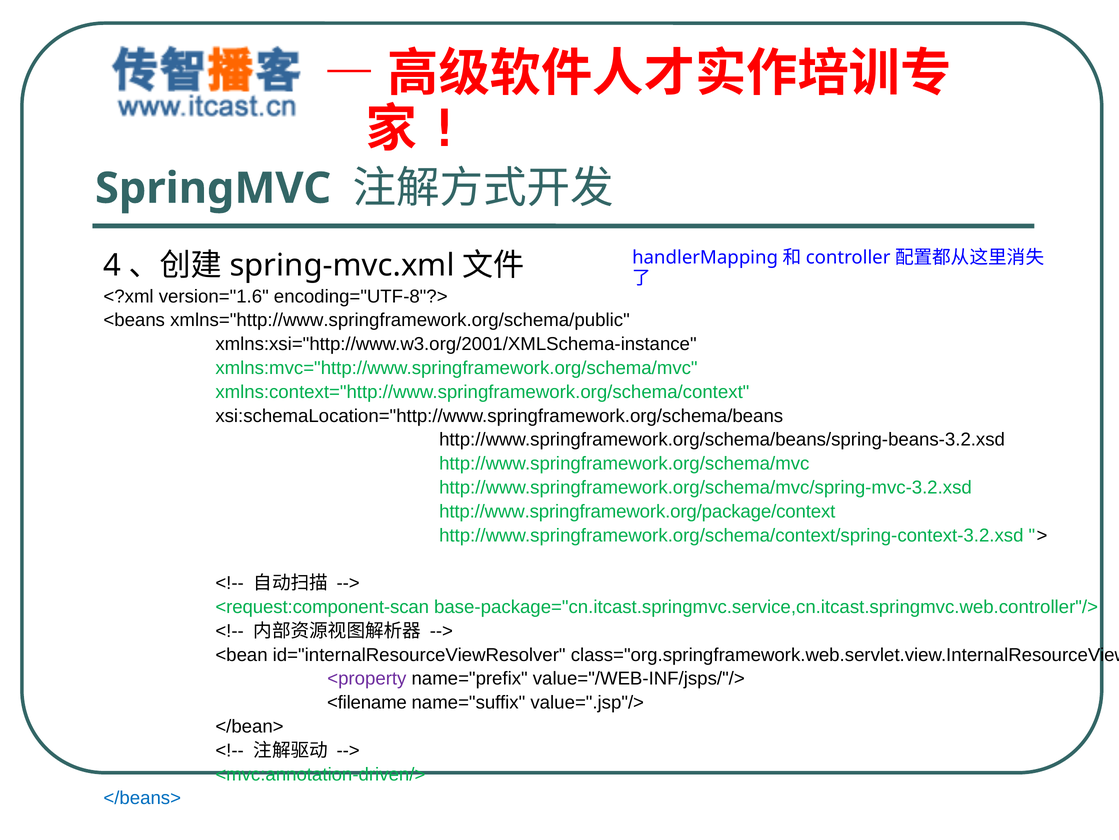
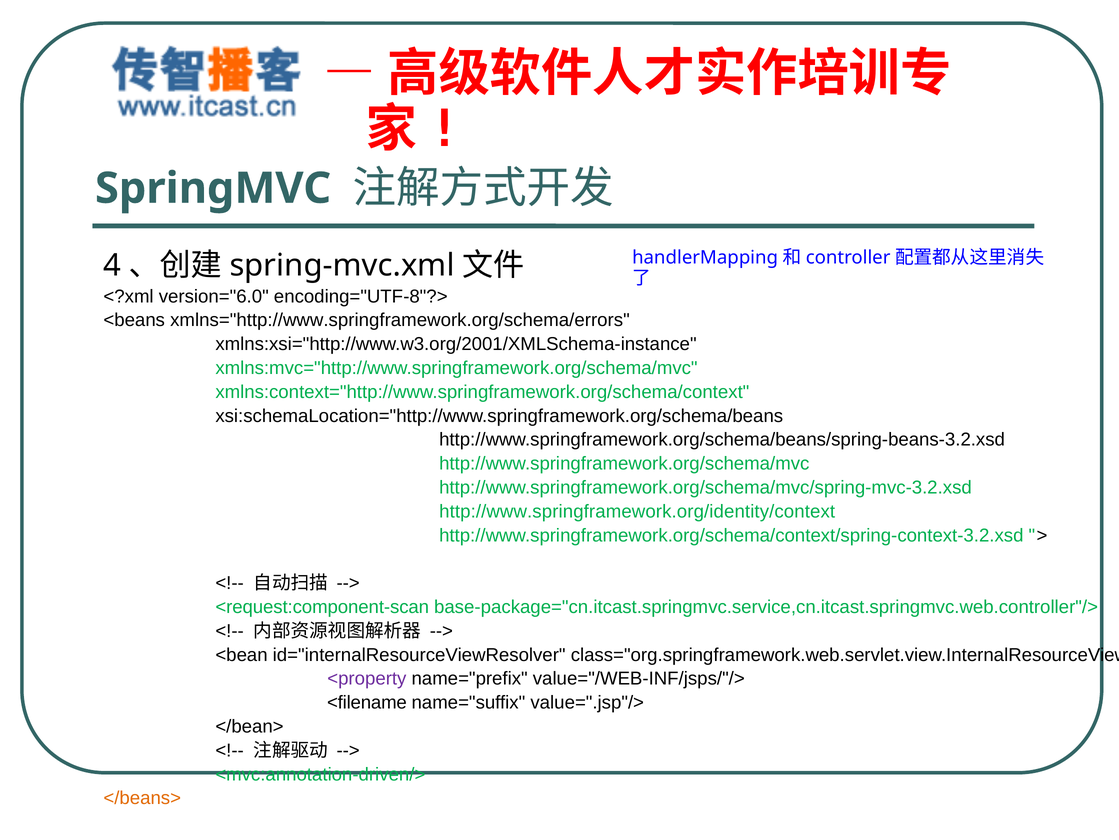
version="1.6: version="1.6 -> version="6.0 (214, 296)
xmlns="http://www.springframework.org/schema/public: xmlns="http://www.springframework.org/schema/public -> xmlns="http://www.springframework.org/schema/errors (400, 320)
http://www.springframework.org/package/context: http://www.springframework.org/package/context -> http://www.springframework.org/identity/context (637, 511)
</beans> colour: blue -> orange (142, 798)
